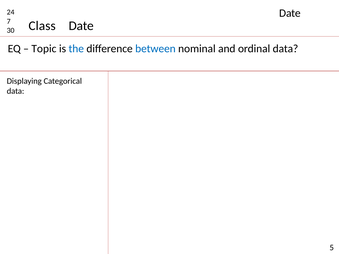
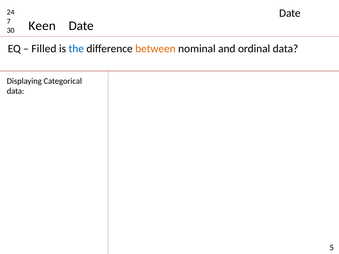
Class: Class -> Keen (42, 26)
Topic: Topic -> Filled (44, 49)
between colour: blue -> orange (155, 49)
